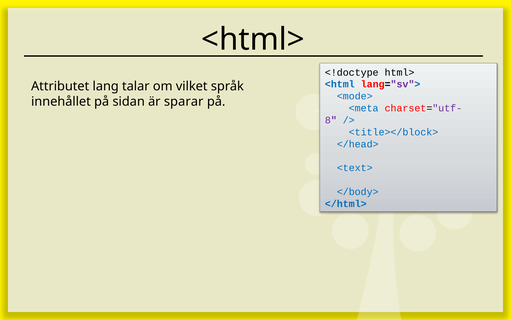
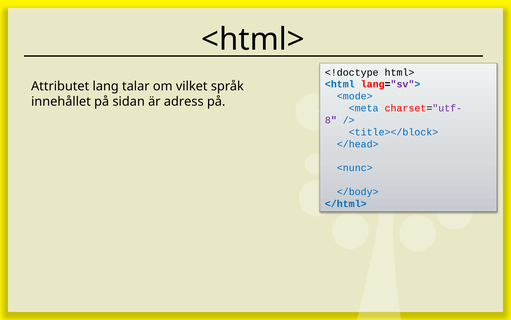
sparar: sparar -> adress (184, 102)
<text>: <text> -> <nunc> (355, 168)
